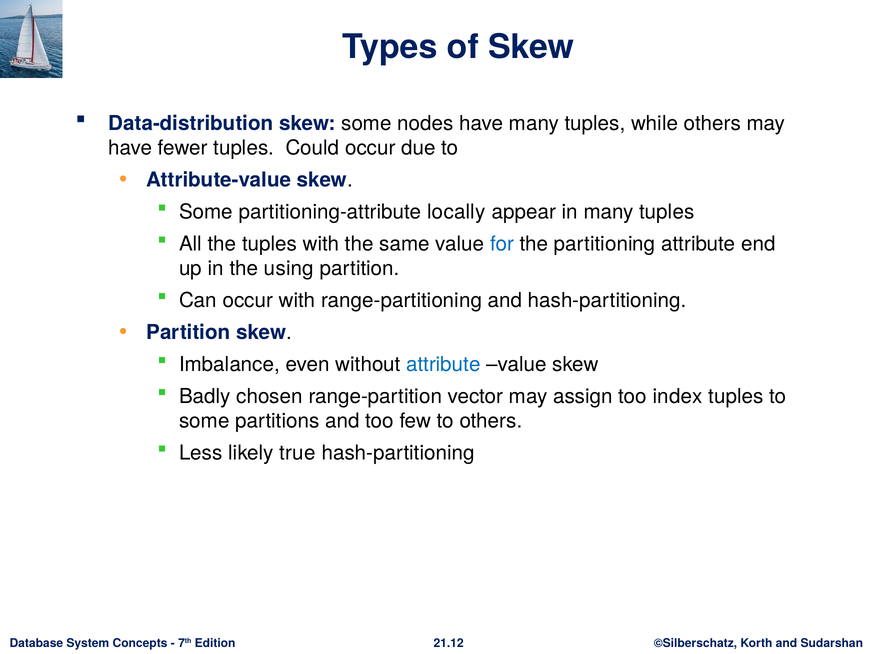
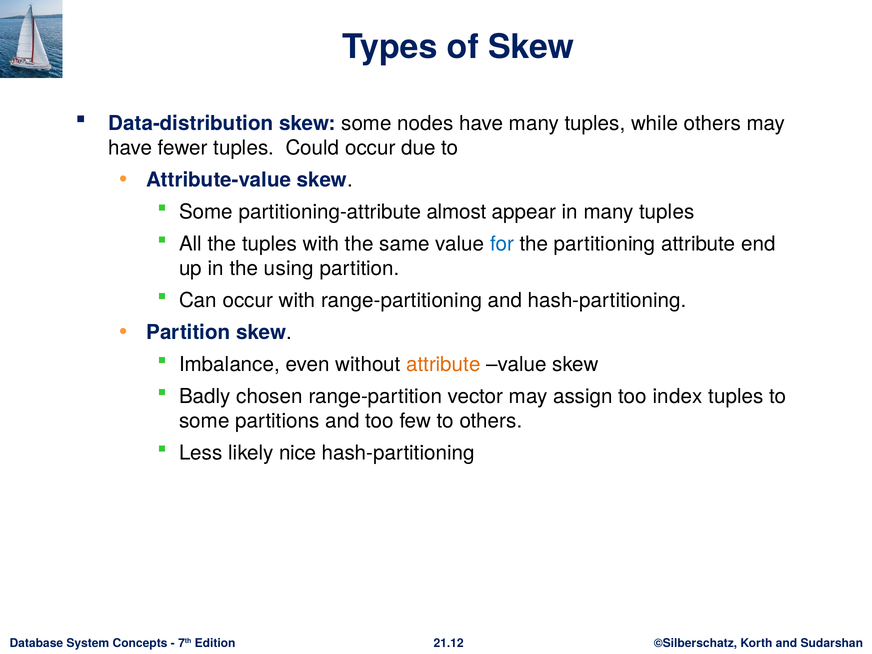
locally: locally -> almost (457, 212)
attribute colour: blue -> orange (443, 364)
true: true -> nice (298, 453)
